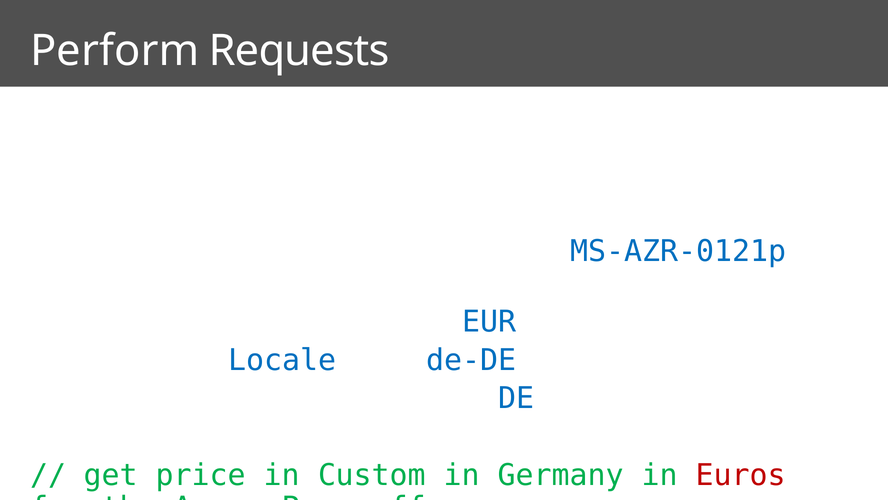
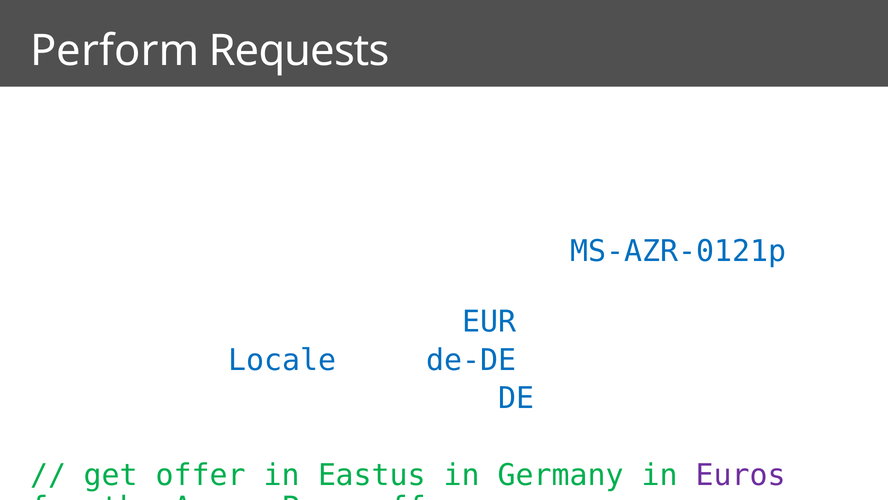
get price: price -> offer (201, 475)
Custom: Custom -> Eastus (372, 475)
Euros colour: red -> purple (741, 475)
